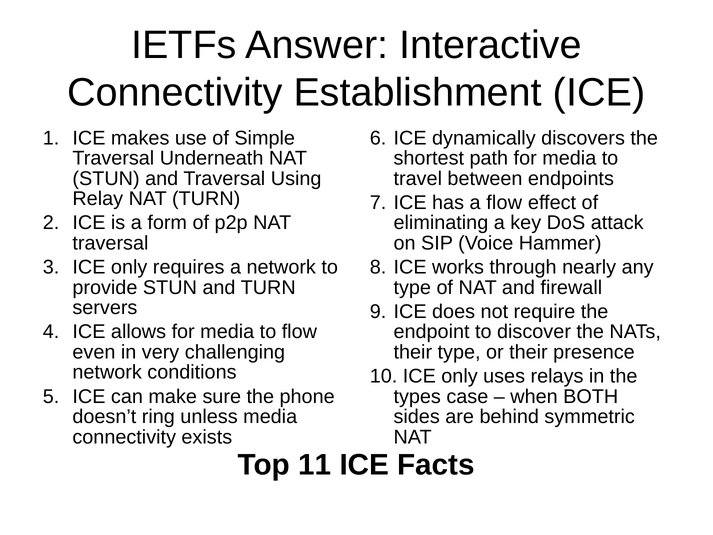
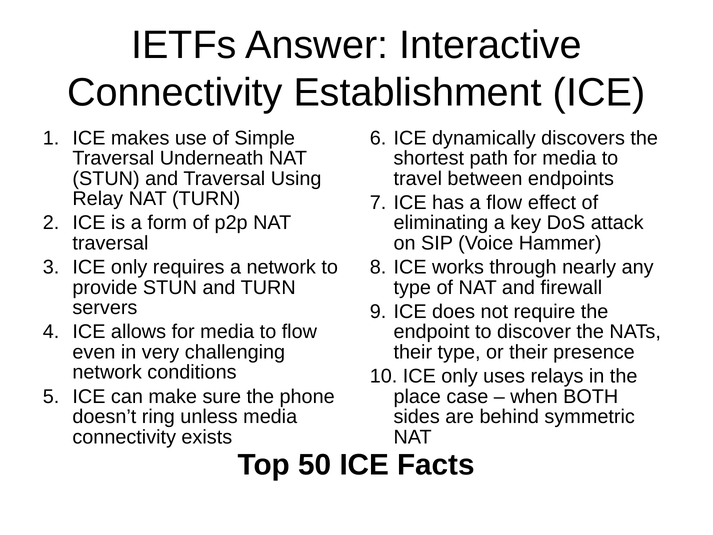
types: types -> place (417, 396)
11: 11 -> 50 (315, 465)
